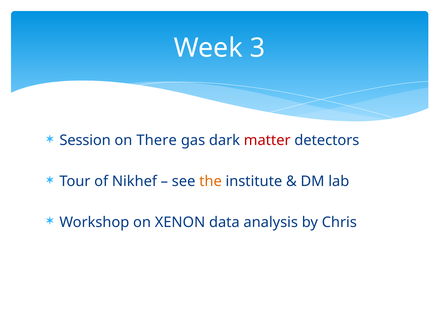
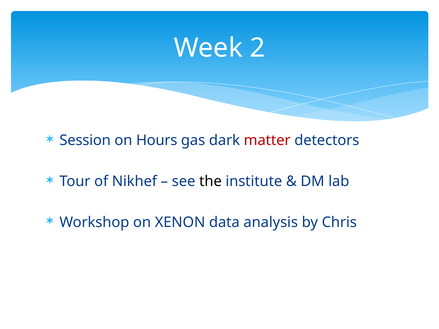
3: 3 -> 2 (257, 48)
There: There -> Hours (157, 140)
the colour: orange -> black (210, 181)
